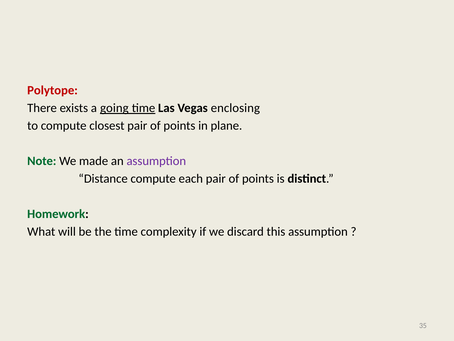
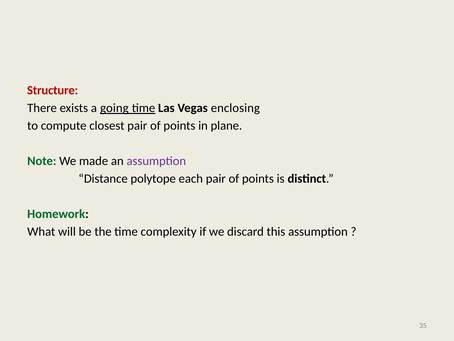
Polytope: Polytope -> Structure (53, 90)
Distance compute: compute -> polytope (153, 178)
